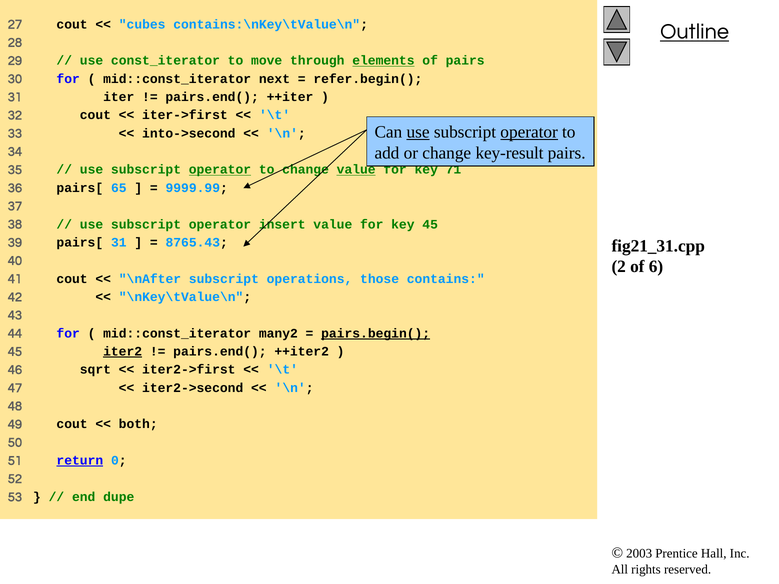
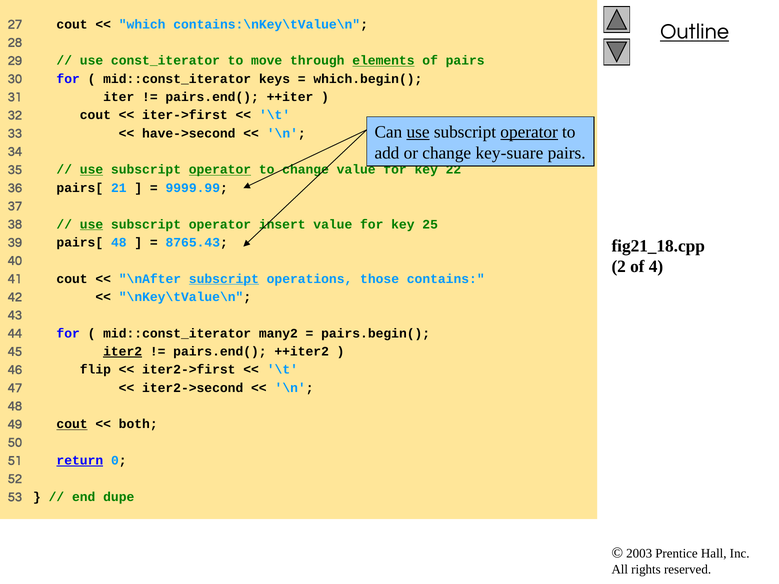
cubes: cubes -> which (142, 24)
next: next -> keys (274, 79)
refer.begin(: refer.begin( -> which.begin( (368, 79)
into->second: into->second -> have->second (189, 133)
key-result: key-result -> key-suare (509, 153)
use underline: none -> present (92, 170)
value underline: present -> none (356, 170)
71: 71 -> 22 (453, 170)
65: 65 -> 21 (119, 188)
use underline: none -> present (92, 224)
key 45: 45 -> 25 (430, 224)
fig21_31.cpp: fig21_31.cpp -> fig21_18.cpp (658, 246)
pairs[ 31: 31 -> 48 (119, 243)
6: 6 -> 4 (656, 267)
subscript underline: none -> present (224, 279)
pairs.begin( underline: present -> none (376, 333)
sqrt: sqrt -> flip (95, 370)
cout underline: none -> present (72, 424)
